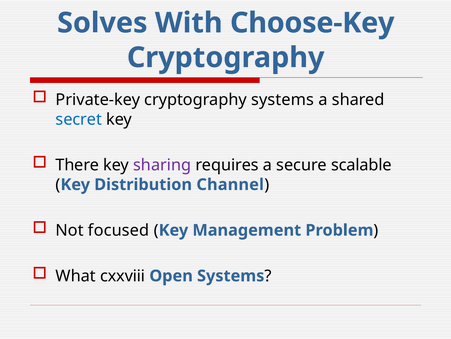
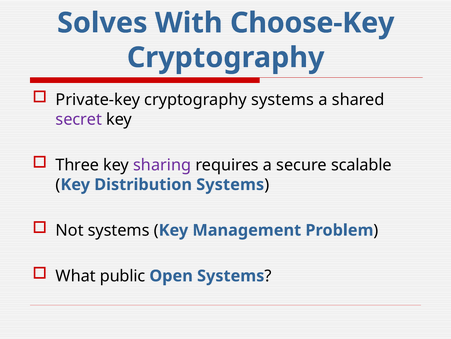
secret colour: blue -> purple (79, 119)
There: There -> Three (77, 165)
Distribution Channel: Channel -> Systems (230, 184)
Not focused: focused -> systems (119, 230)
cxxviii: cxxviii -> public (123, 275)
